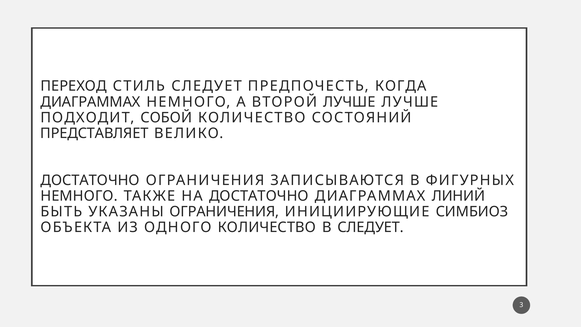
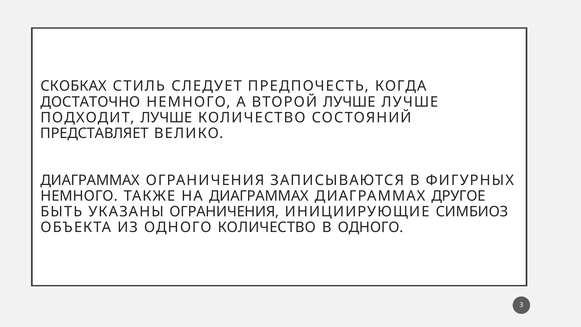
ПЕРЕХОД: ПЕРЕХОД -> СКОБКАХ (74, 86)
ДИАГРАММАХ: ДИАГРАММАХ -> ДОСТАТОЧНО (90, 102)
ПОДХОДИТ СОБОЙ: СОБОЙ -> ЛУЧШЕ (166, 118)
ДОСТАТОЧНО: ДОСТАТОЧНО -> ДИАГРАММАХ (90, 180)
НА ДОСТАТОЧНО: ДОСТАТОЧНО -> ДИАГРАММАХ (259, 196)
ЛИНИЙ: ЛИНИЙ -> ДРУГОЕ (458, 196)
В СЛЕДУЕТ: СЛЕДУЕТ -> ОДНОГО (370, 227)
